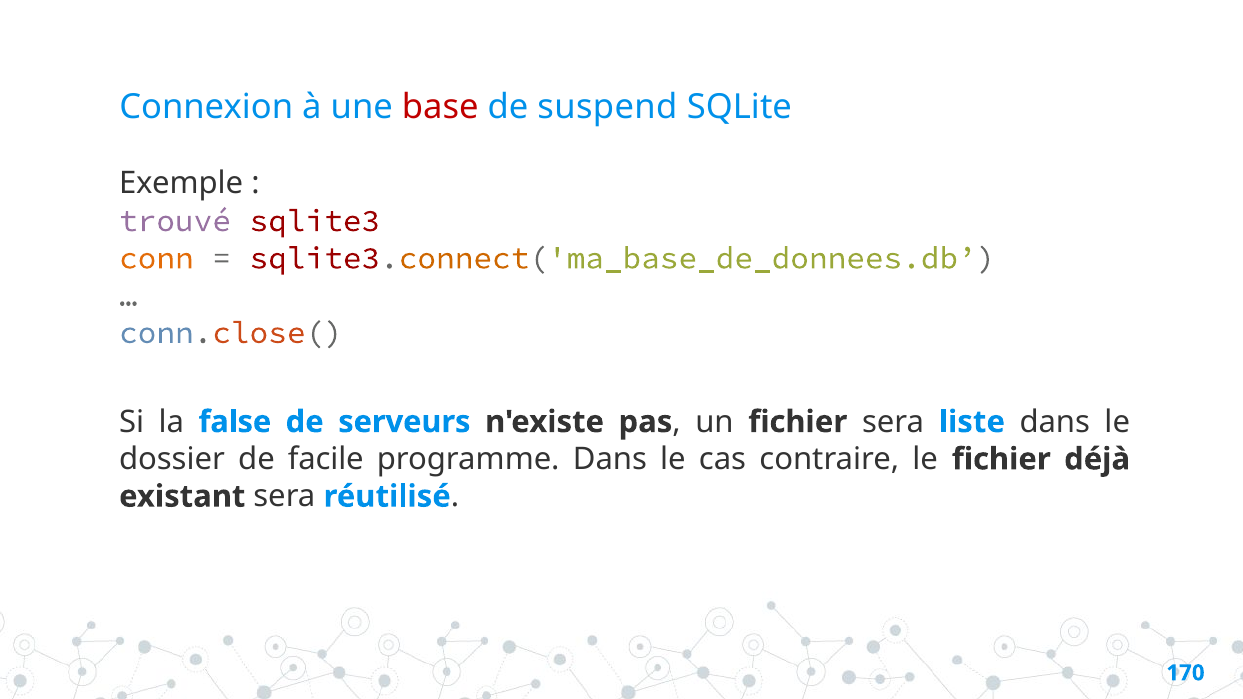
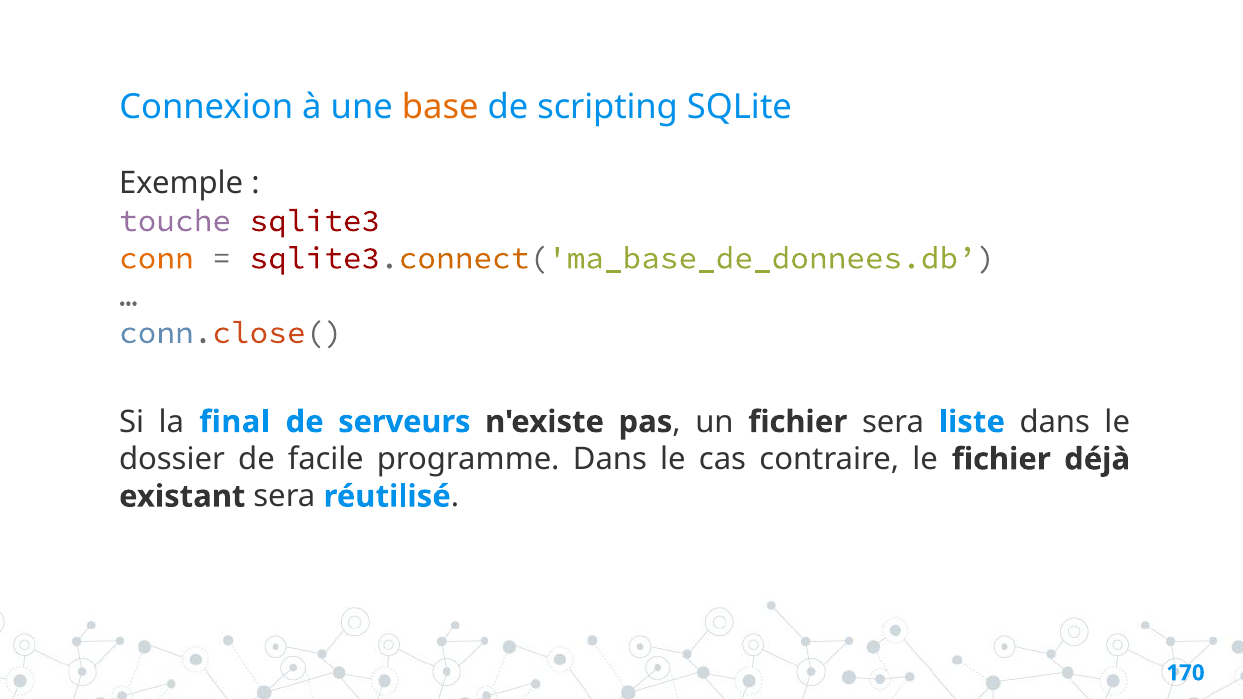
base colour: red -> orange (440, 107)
suspend: suspend -> scripting (608, 107)
trouvé: trouvé -> touche (175, 221)
false: false -> final (235, 422)
